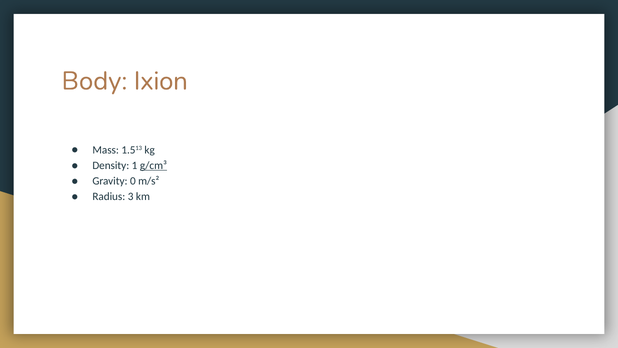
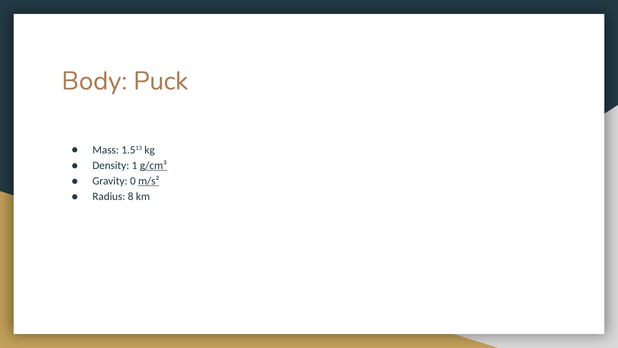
Ixion: Ixion -> Puck (161, 81)
m/s² underline: none -> present (149, 181)
3: 3 -> 8 (131, 197)
